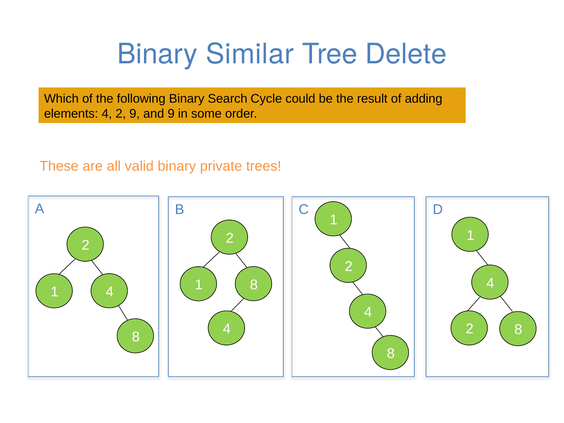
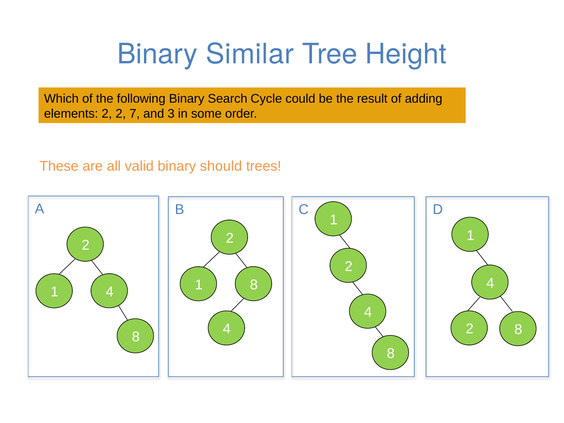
Delete: Delete -> Height (406, 54)
elements 4: 4 -> 2 (107, 114)
2 9: 9 -> 7 (135, 114)
and 9: 9 -> 3 (171, 114)
private: private -> should (221, 166)
